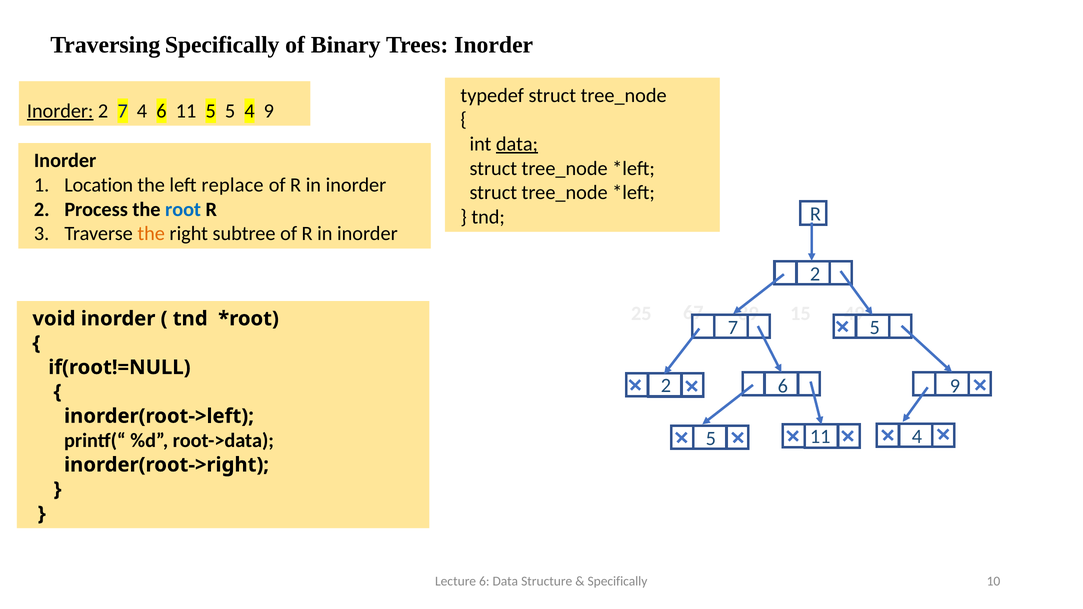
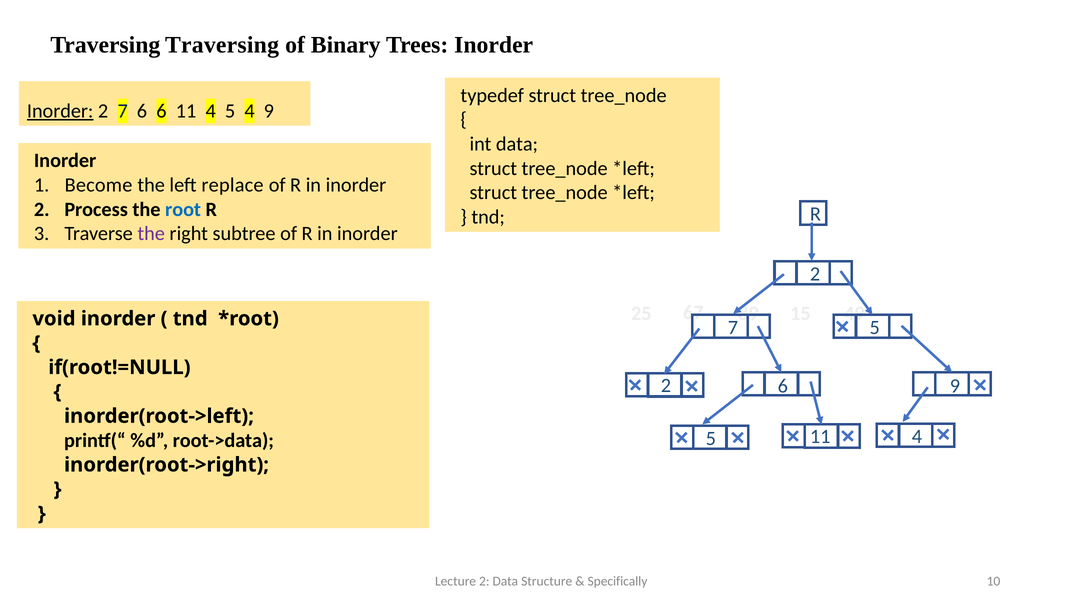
Traversing Specifically: Specifically -> Traversing (222, 45)
7 4: 4 -> 6 (142, 111)
11 5: 5 -> 4 (211, 111)
data underline: present -> none (517, 144)
Location: Location -> Become (99, 185)
the colour: orange -> purple (151, 234)
Lecture 6: 6 -> 2 (484, 582)
